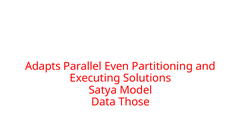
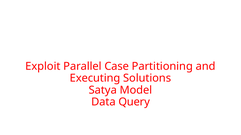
Adapts: Adapts -> Exploit (43, 66)
Even: Even -> Case (117, 66)
Those: Those -> Query (134, 102)
